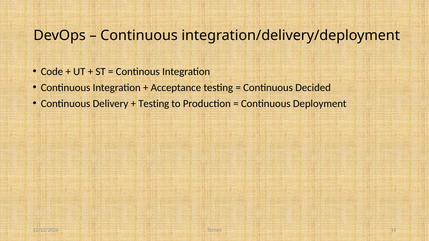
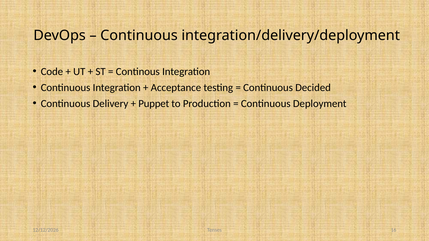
Testing: Testing -> Puppet (154, 104)
